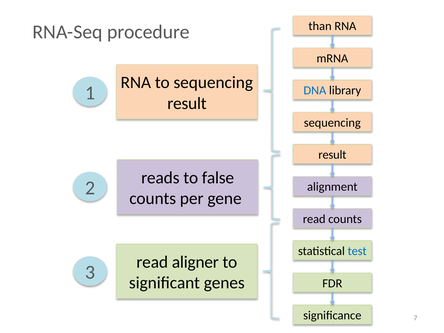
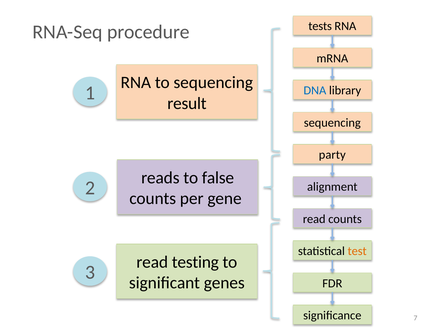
than: than -> tests (320, 26)
result: result -> party (332, 155)
test colour: blue -> orange (357, 251)
aligner: aligner -> testing (195, 262)
